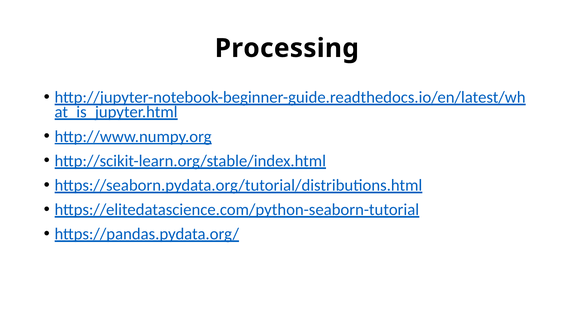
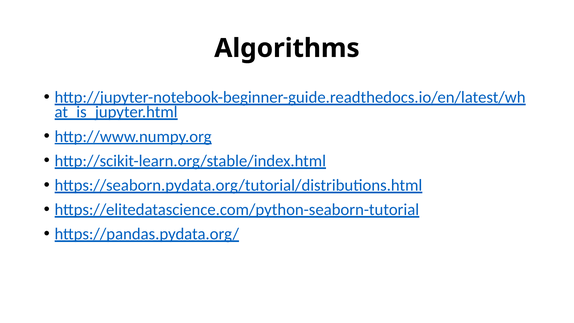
Processing: Processing -> Algorithms (287, 48)
